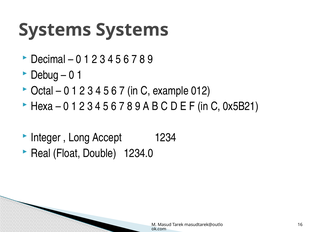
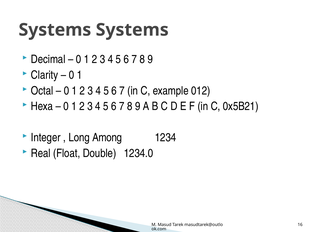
Debug: Debug -> Clarity (45, 75)
Accept: Accept -> Among (107, 138)
